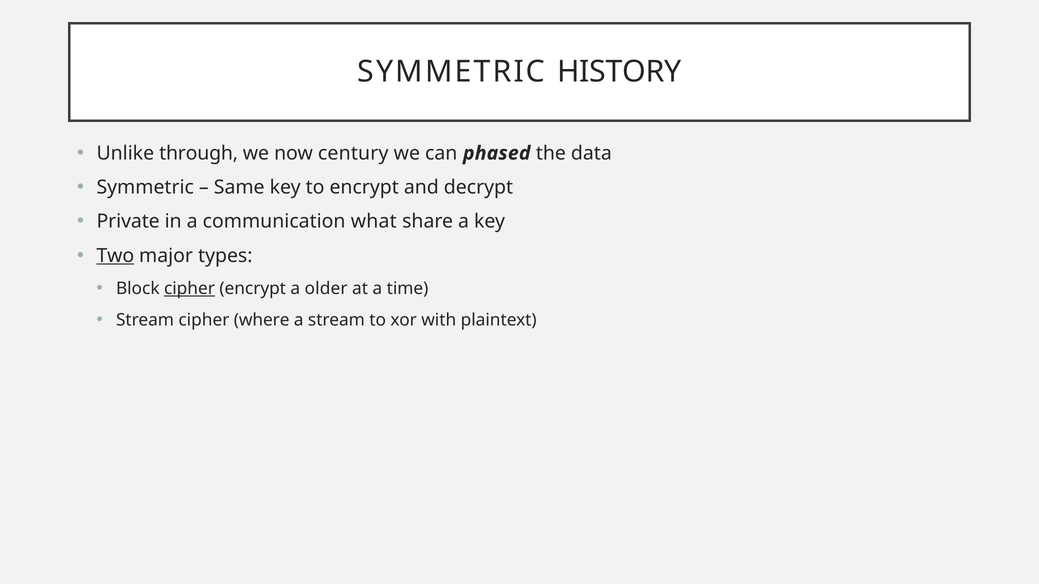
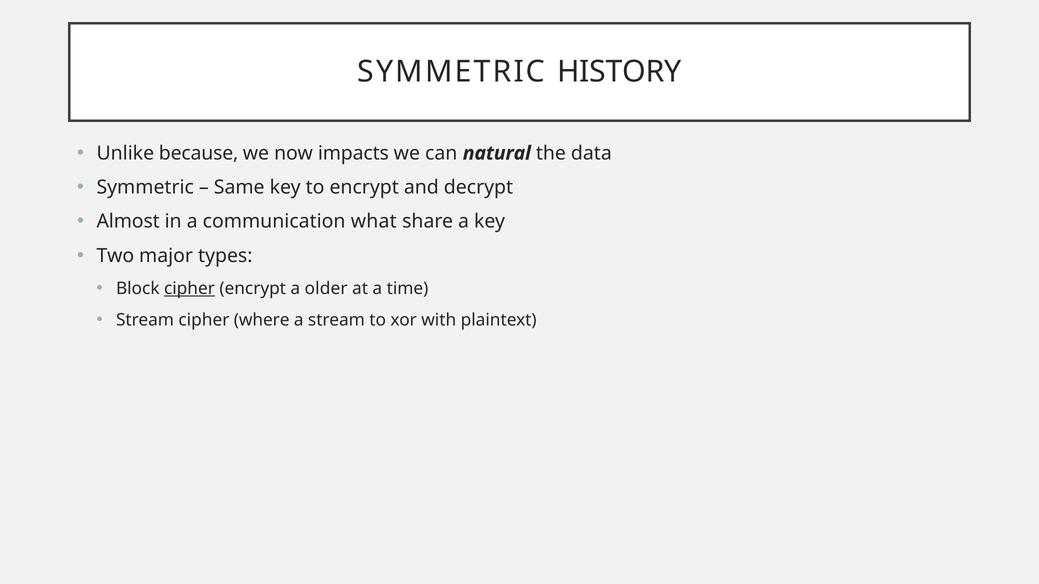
through: through -> because (199, 153)
century: century -> impacts (353, 153)
phased: phased -> natural (497, 153)
Private: Private -> Almost (128, 222)
Two underline: present -> none (115, 256)
